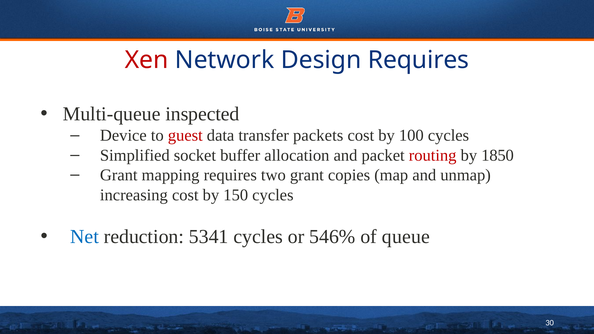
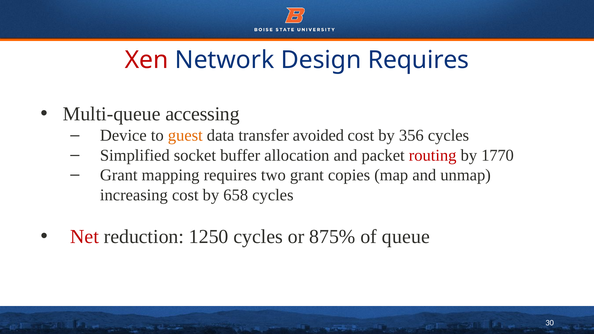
inspected: inspected -> accessing (202, 114)
guest colour: red -> orange (185, 136)
packets: packets -> avoided (318, 136)
100: 100 -> 356 (411, 136)
1850: 1850 -> 1770 (498, 155)
150: 150 -> 658 (236, 195)
Net colour: blue -> red (85, 237)
5341: 5341 -> 1250 (209, 237)
546%: 546% -> 875% (332, 237)
